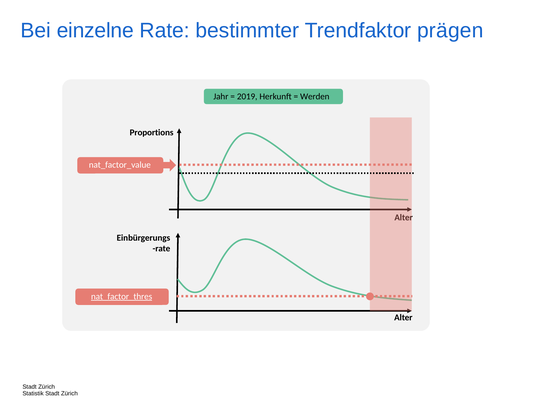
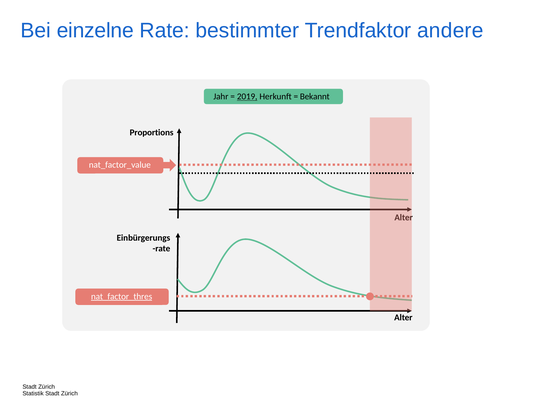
prägen: prägen -> andere (450, 31)
2019 underline: none -> present (247, 97)
Werden: Werden -> Bekannt (315, 97)
